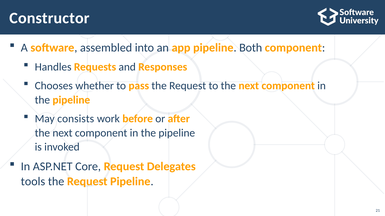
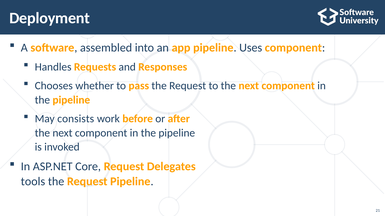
Constructor: Constructor -> Deployment (50, 18)
Both: Both -> Uses (251, 48)
